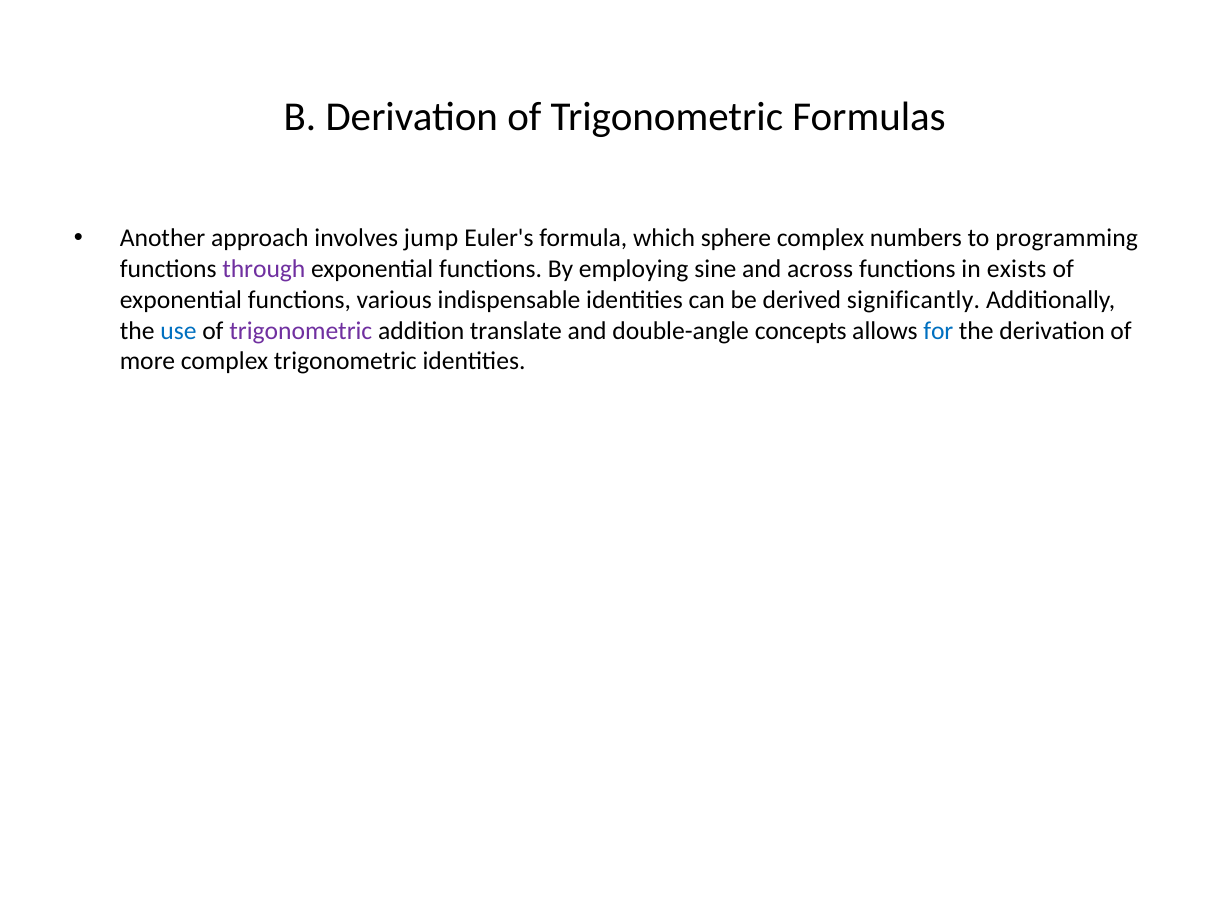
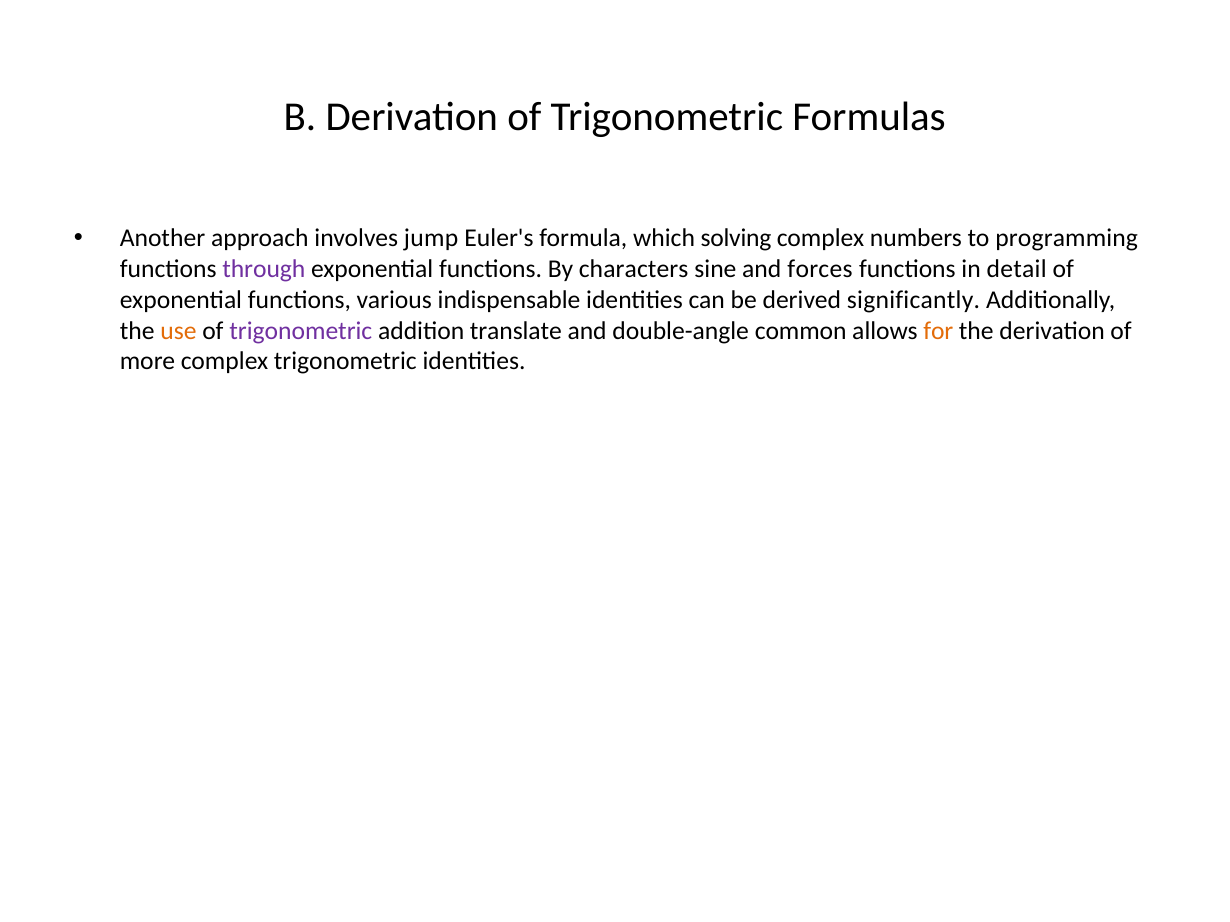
sphere: sphere -> solving (736, 239)
employing: employing -> characters (634, 269)
across: across -> forces (820, 269)
exists: exists -> detail (1017, 269)
use colour: blue -> orange (178, 331)
concepts: concepts -> common (801, 331)
for colour: blue -> orange (938, 331)
